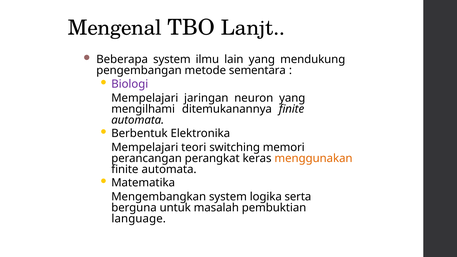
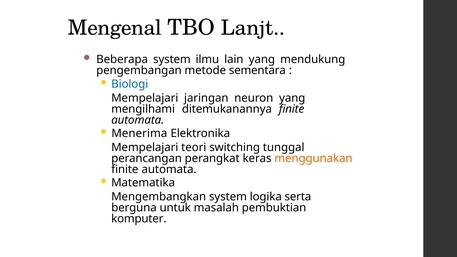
Biologi colour: purple -> blue (130, 84)
Berbentuk: Berbentuk -> Menerima (139, 134)
memori: memori -> tunggal (284, 147)
language: language -> komputer (139, 219)
